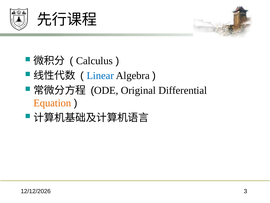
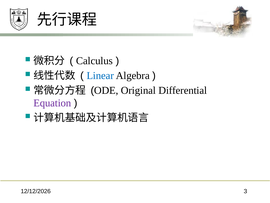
Equation colour: orange -> purple (52, 103)
